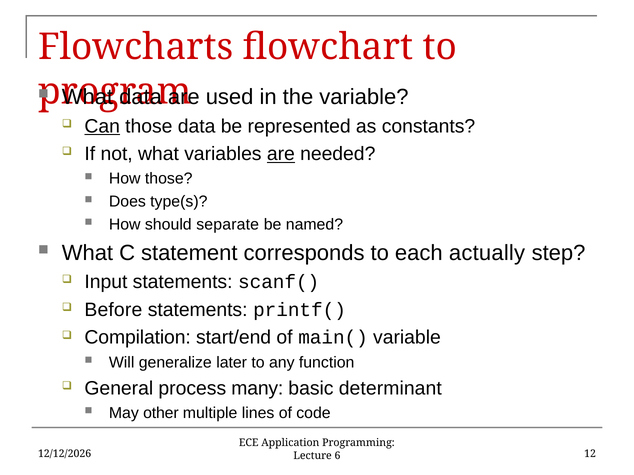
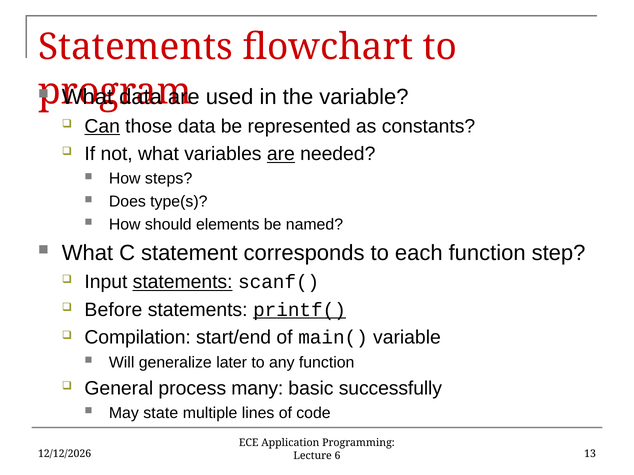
Flowcharts: Flowcharts -> Statements (136, 47)
How those: those -> steps (169, 179)
separate: separate -> elements (228, 225)
each actually: actually -> function (487, 253)
statements underline: none -> present (183, 282)
printf( underline: none -> present (300, 310)
determinant: determinant -> successfully (390, 389)
other: other -> state (161, 413)
12: 12 -> 13 (590, 454)
